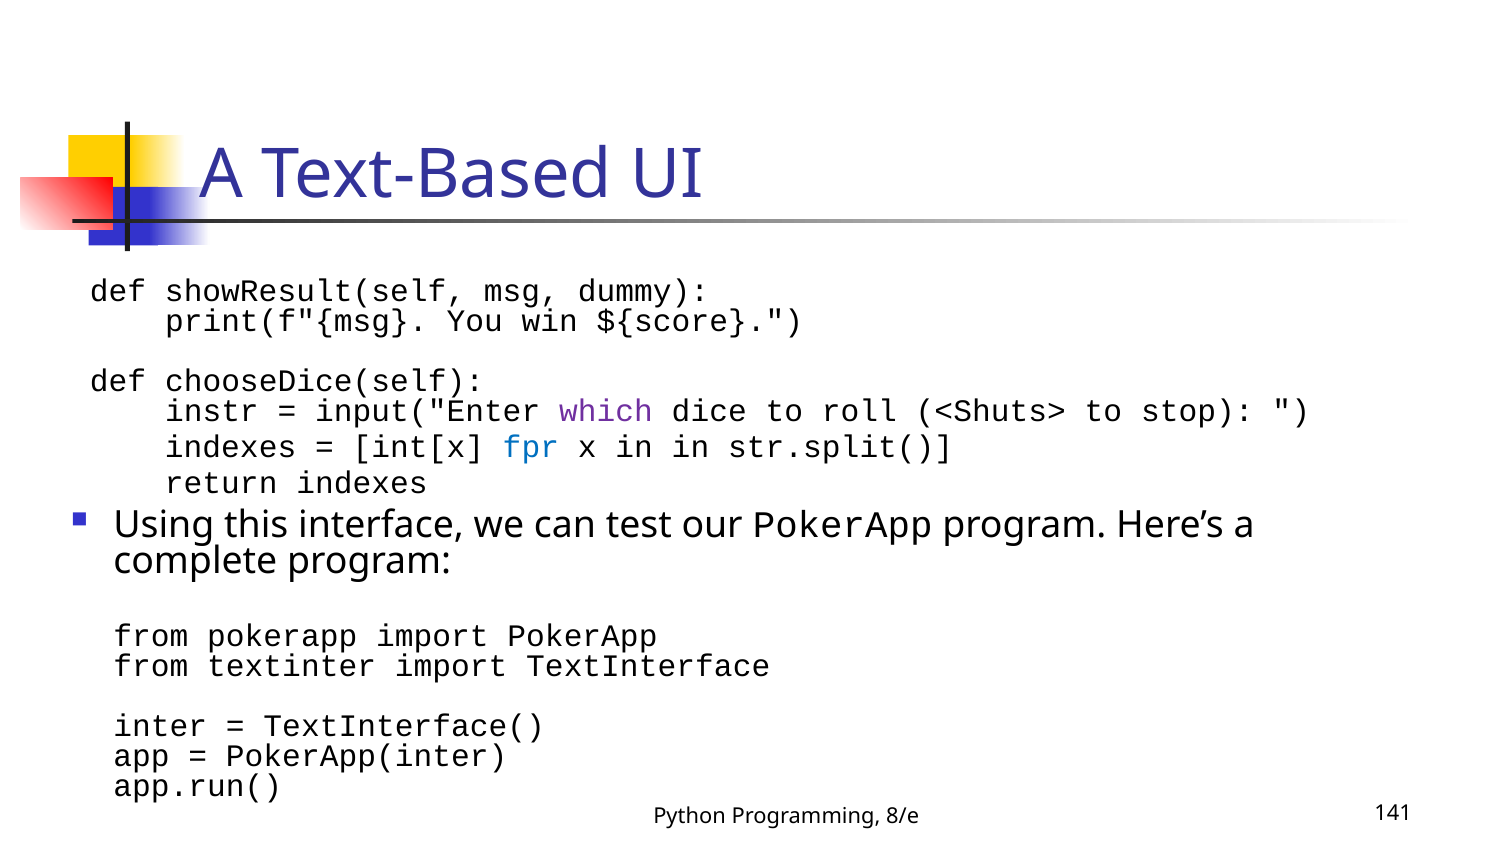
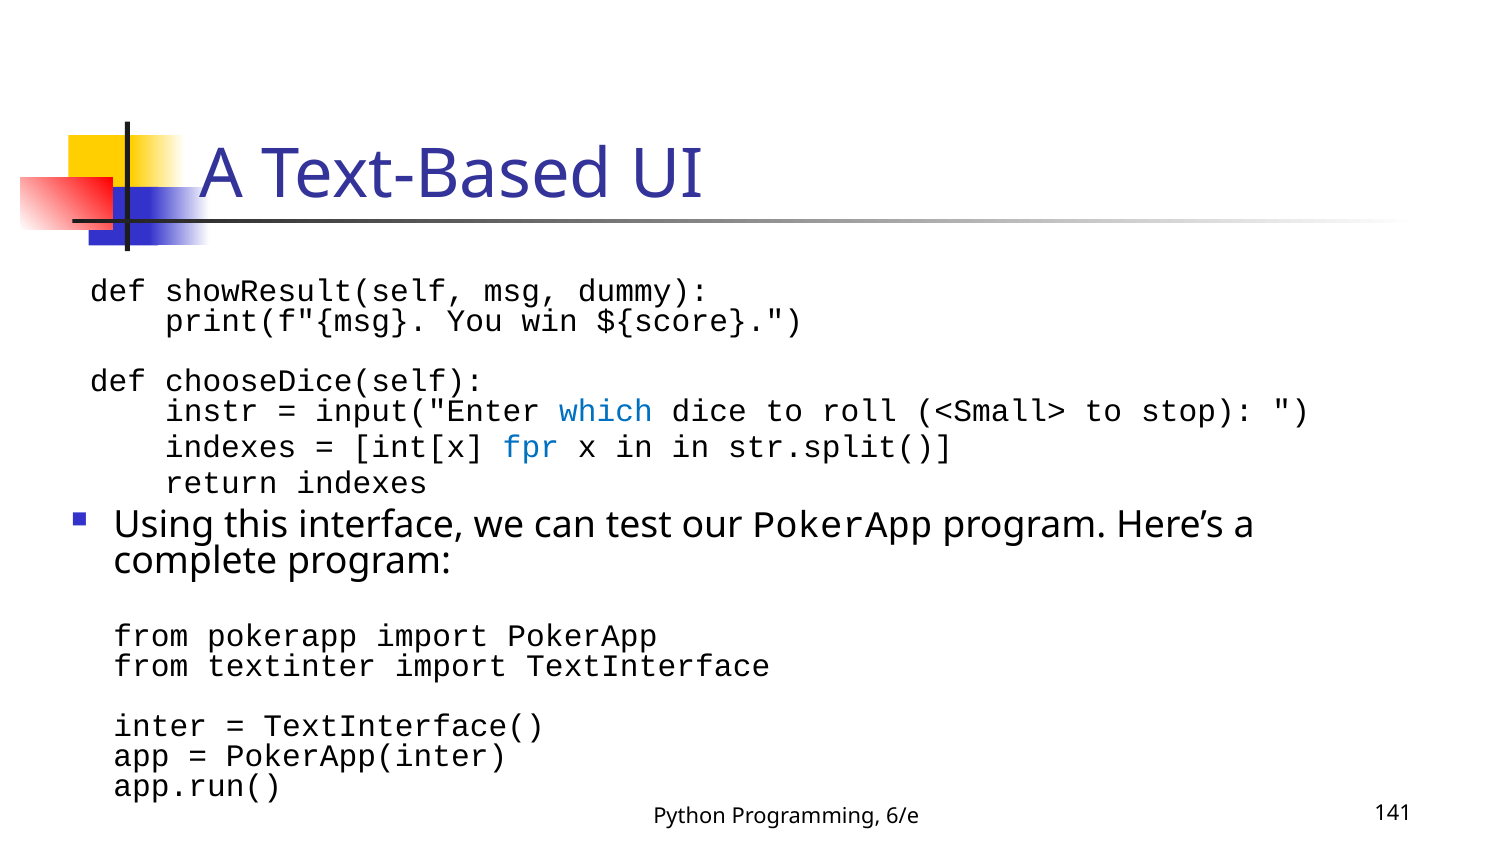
which colour: purple -> blue (606, 411)
<Shuts>: <Shuts> -> <Small> (991, 411)
8/e: 8/e -> 6/e (903, 816)
